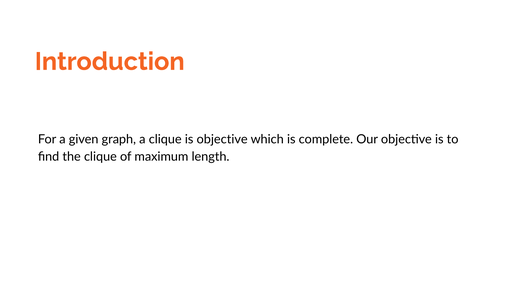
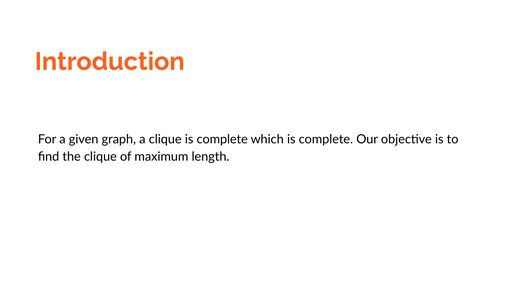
clique is objective: objective -> complete (222, 139)
